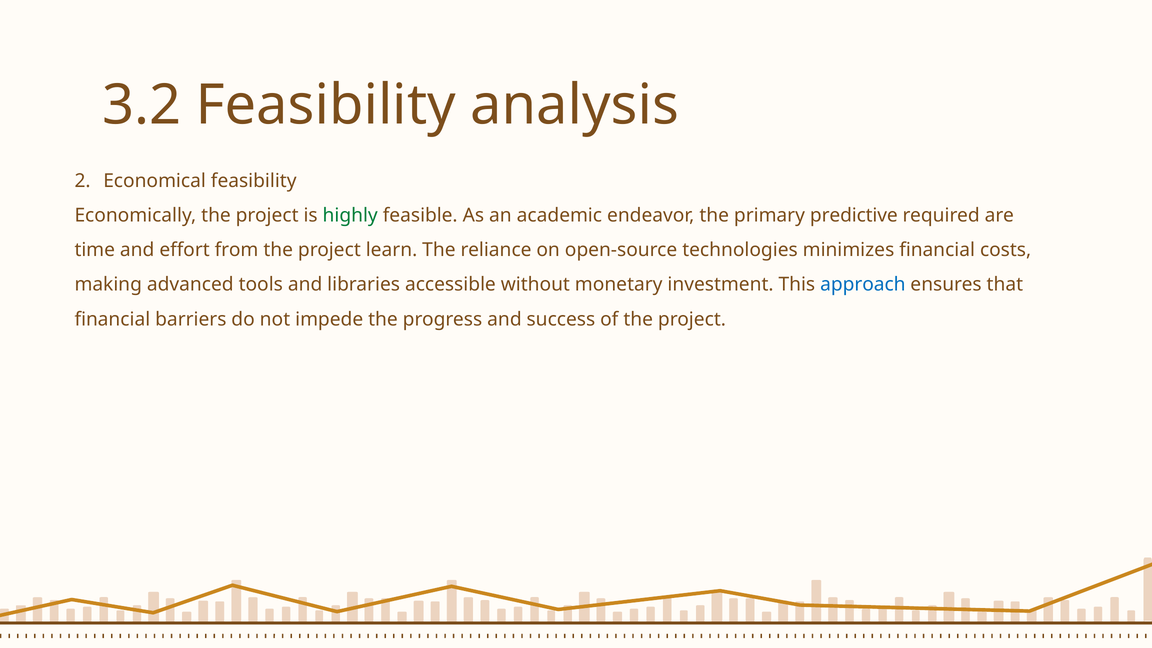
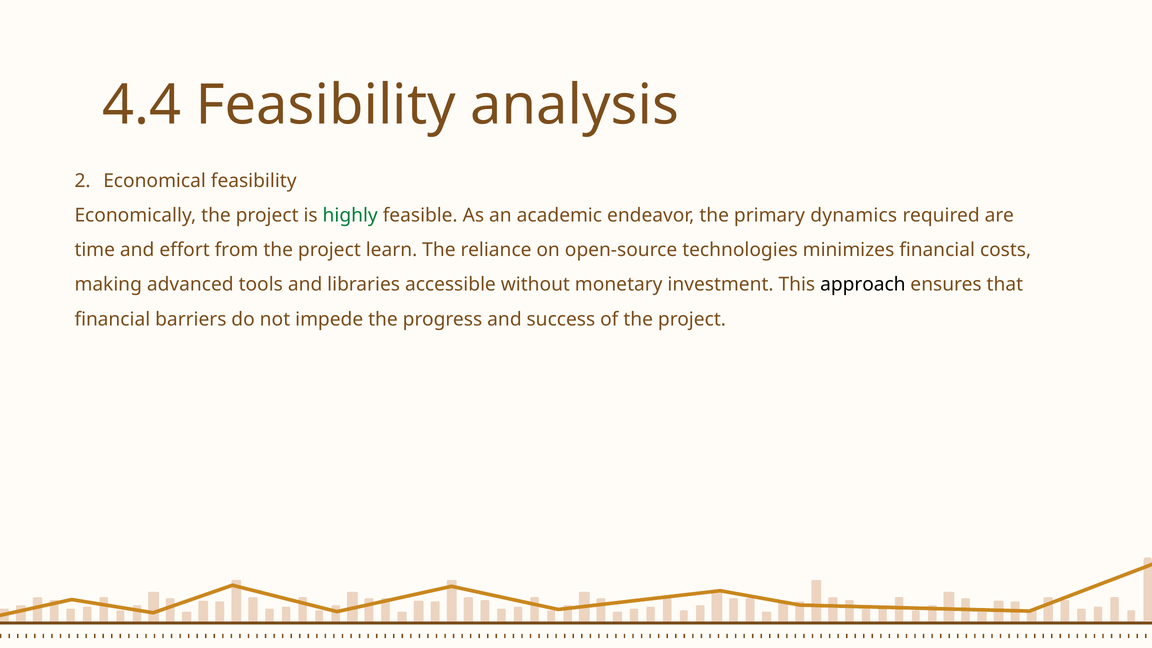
3.2: 3.2 -> 4.4 (142, 105)
predictive: predictive -> dynamics (854, 216)
approach colour: blue -> black (863, 285)
